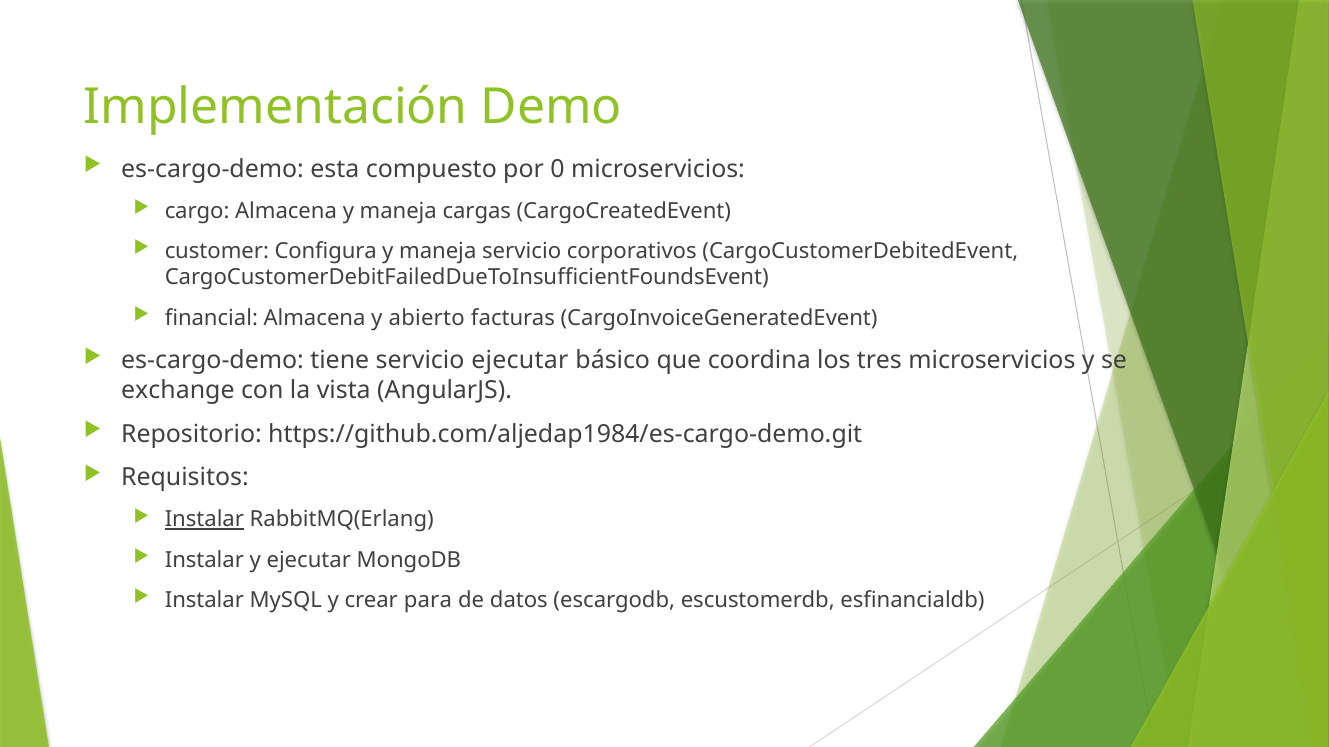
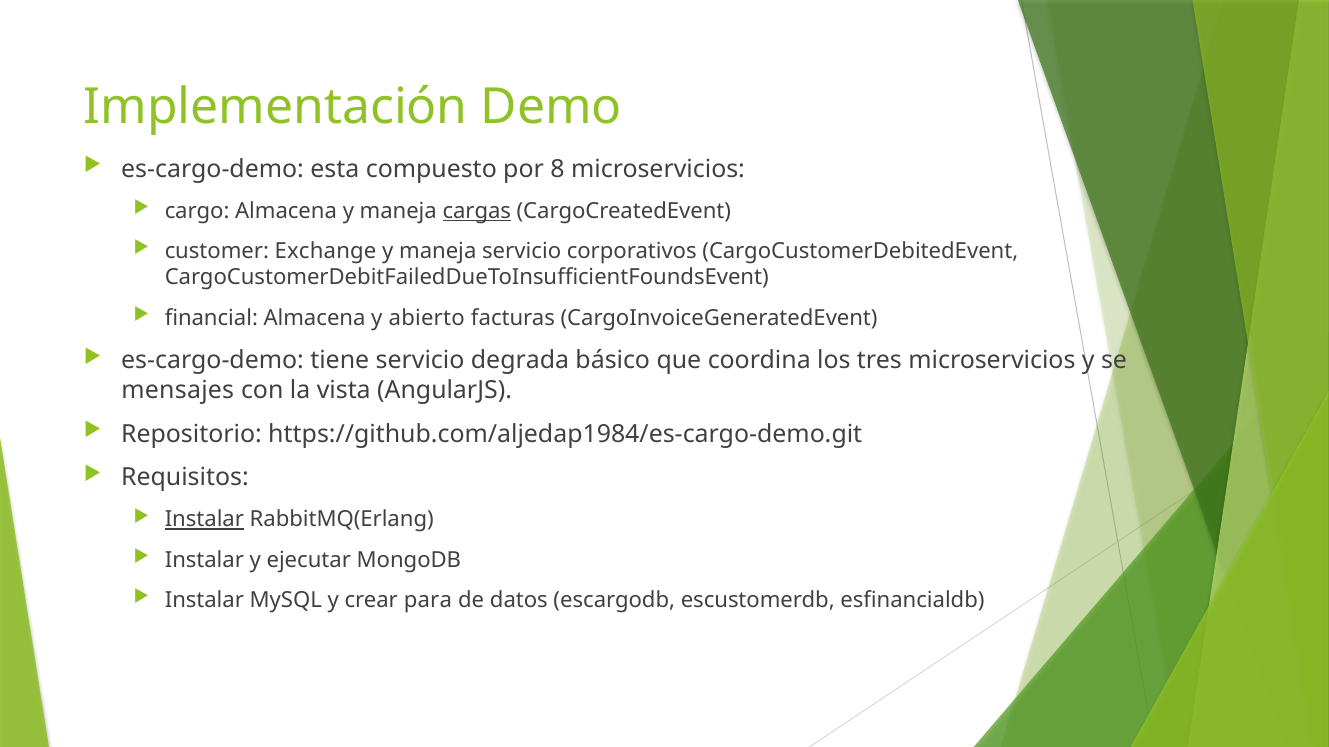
0: 0 -> 8 (558, 169)
cargas underline: none -> present (477, 211)
Configura: Configura -> Exchange (325, 251)
servicio ejecutar: ejecutar -> degrada (520, 360)
exchange: exchange -> mensajes (178, 390)
